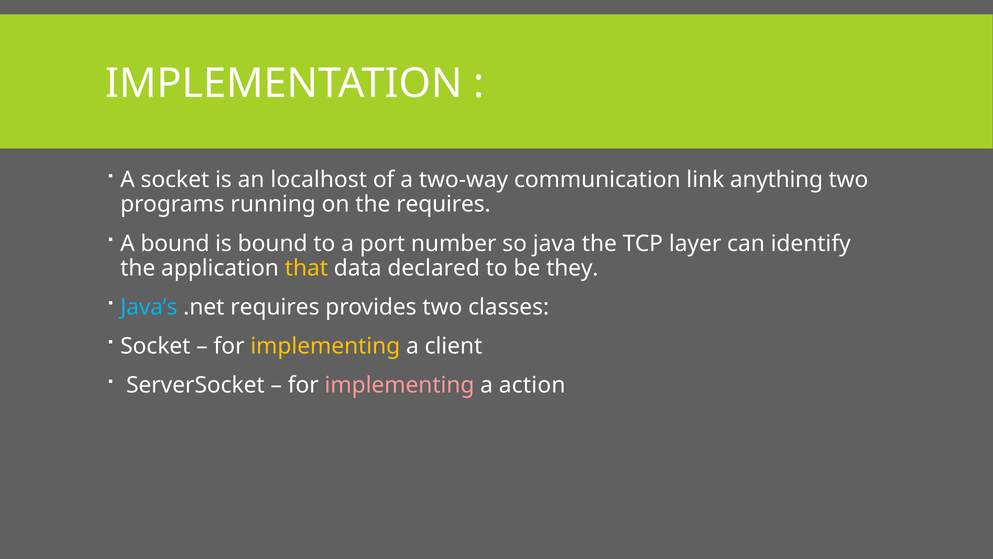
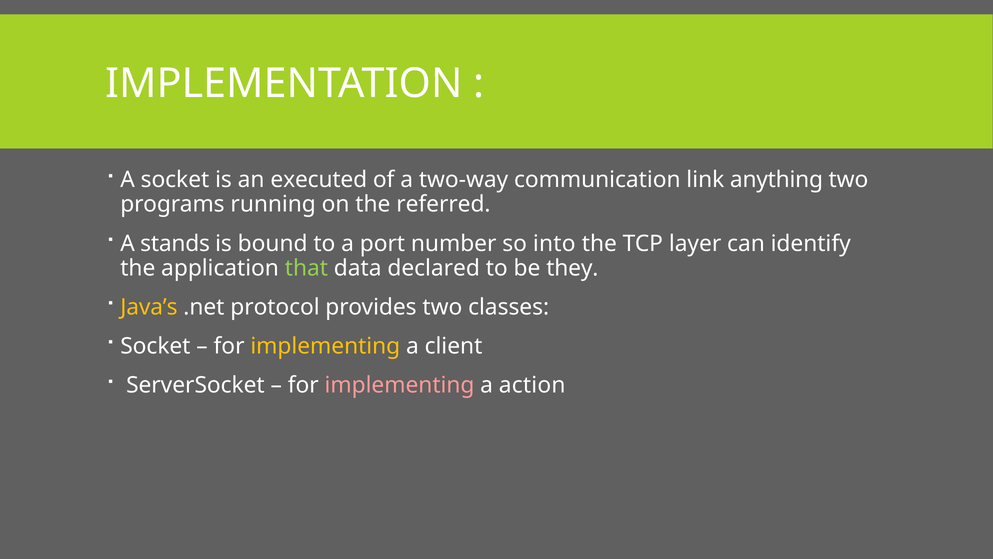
localhost: localhost -> executed (319, 180)
the requires: requires -> referred (443, 204)
A bound: bound -> stands (175, 243)
java: java -> into (554, 243)
that colour: yellow -> light green (306, 268)
Java’s colour: light blue -> yellow (149, 307)
.net requires: requires -> protocol (275, 307)
